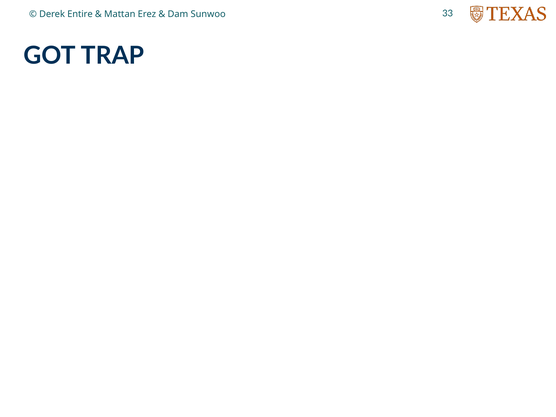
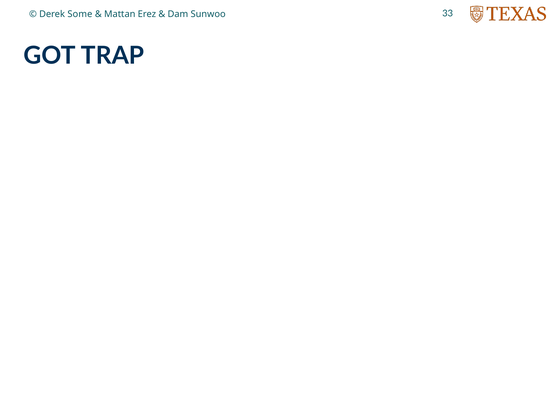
Entire: Entire -> Some (80, 14)
